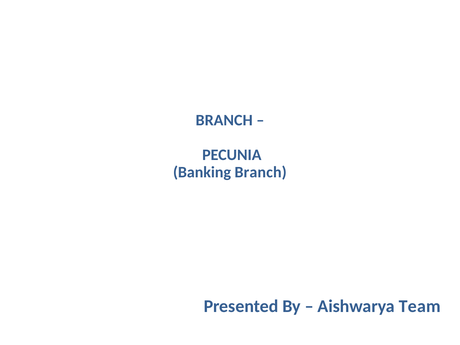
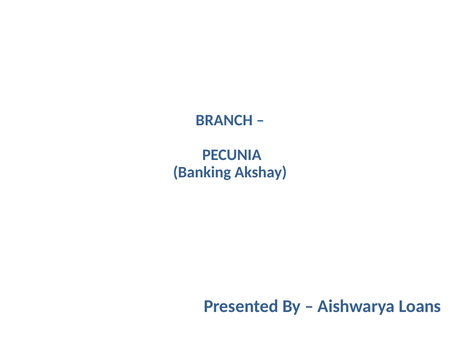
Banking Branch: Branch -> Akshay (261, 172)
Team: Team -> Loans (420, 306)
